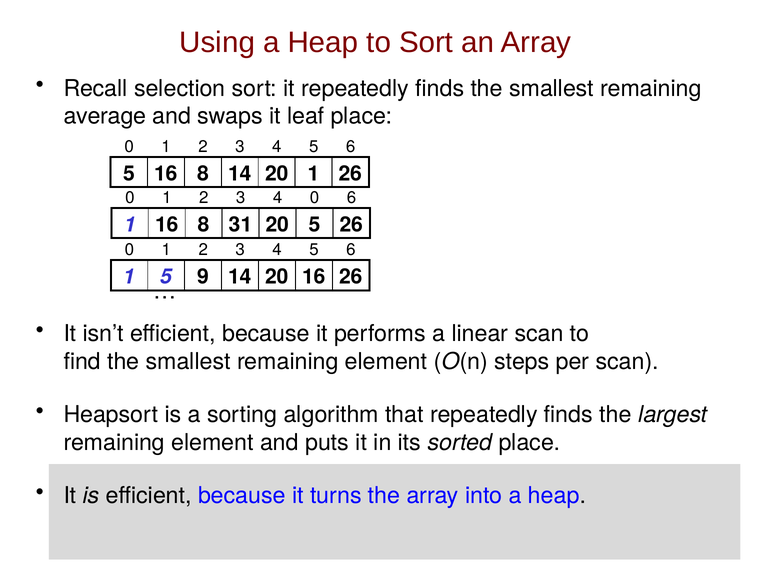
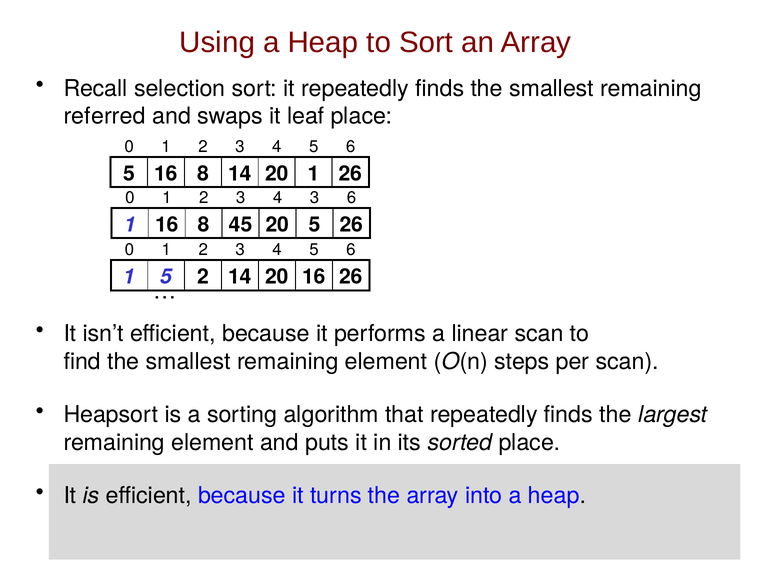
average: average -> referred (105, 116)
4 0: 0 -> 3 (315, 197)
31: 31 -> 45 (241, 225)
9: 9 -> 2 (203, 277)
